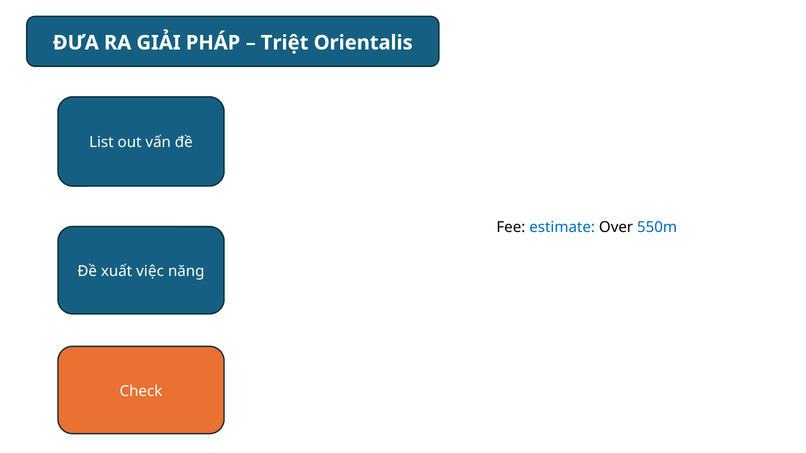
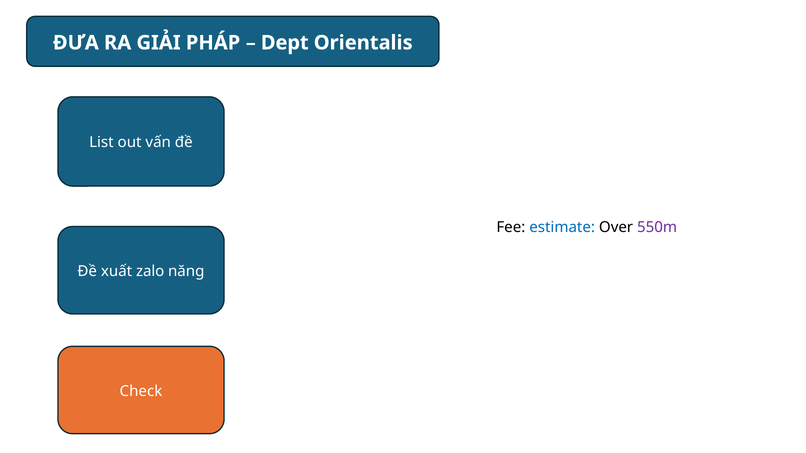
Triệt: Triệt -> Dept (285, 43)
550m colour: blue -> purple (657, 228)
việc: việc -> zalo (150, 271)
